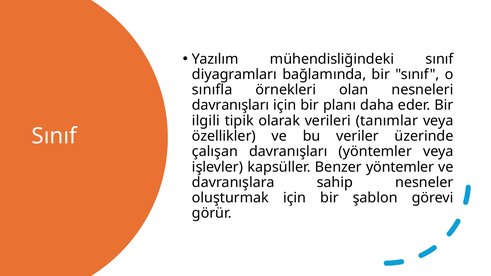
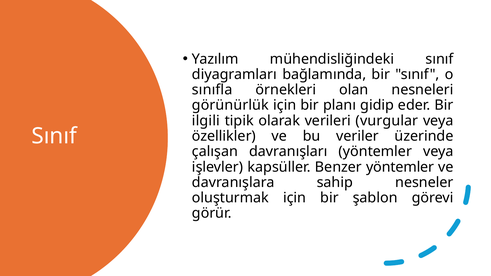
davranışları: davranışları -> görünürlük (230, 105)
daha: daha -> gidip (377, 105)
tanımlar: tanımlar -> vurgular (387, 121)
